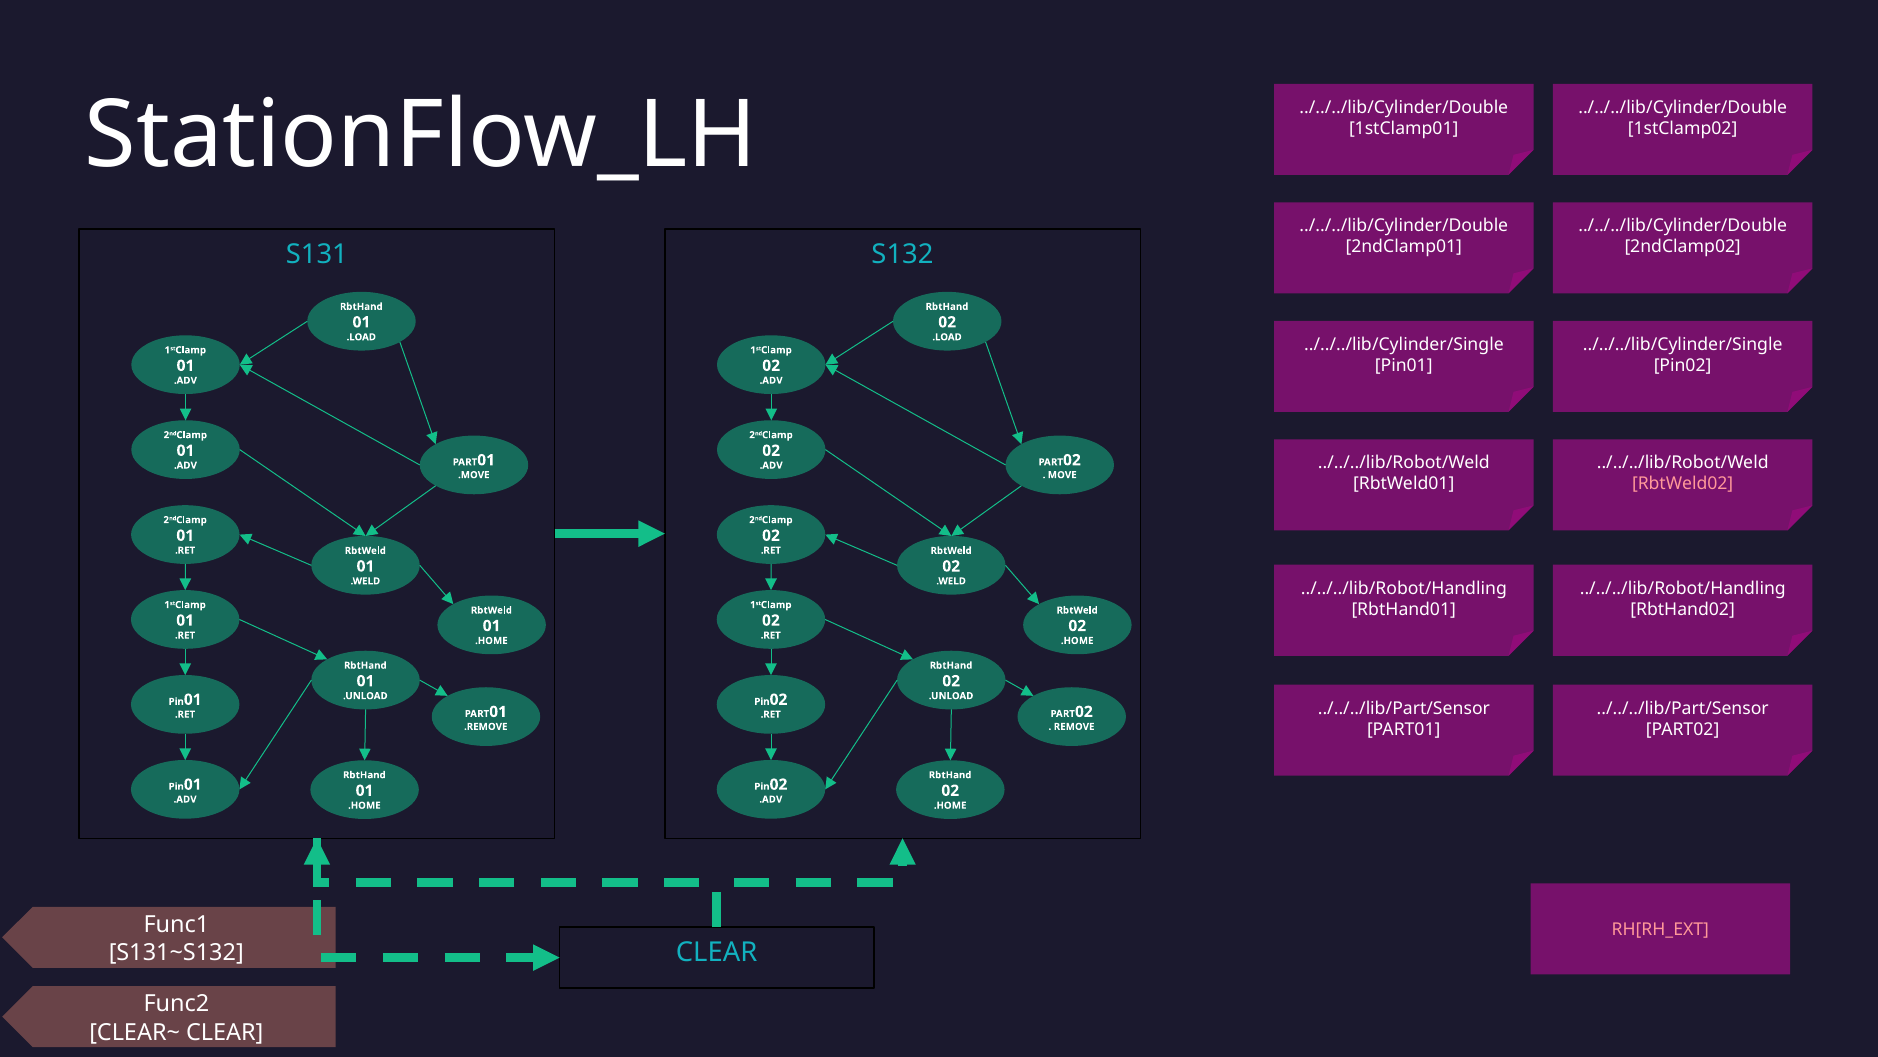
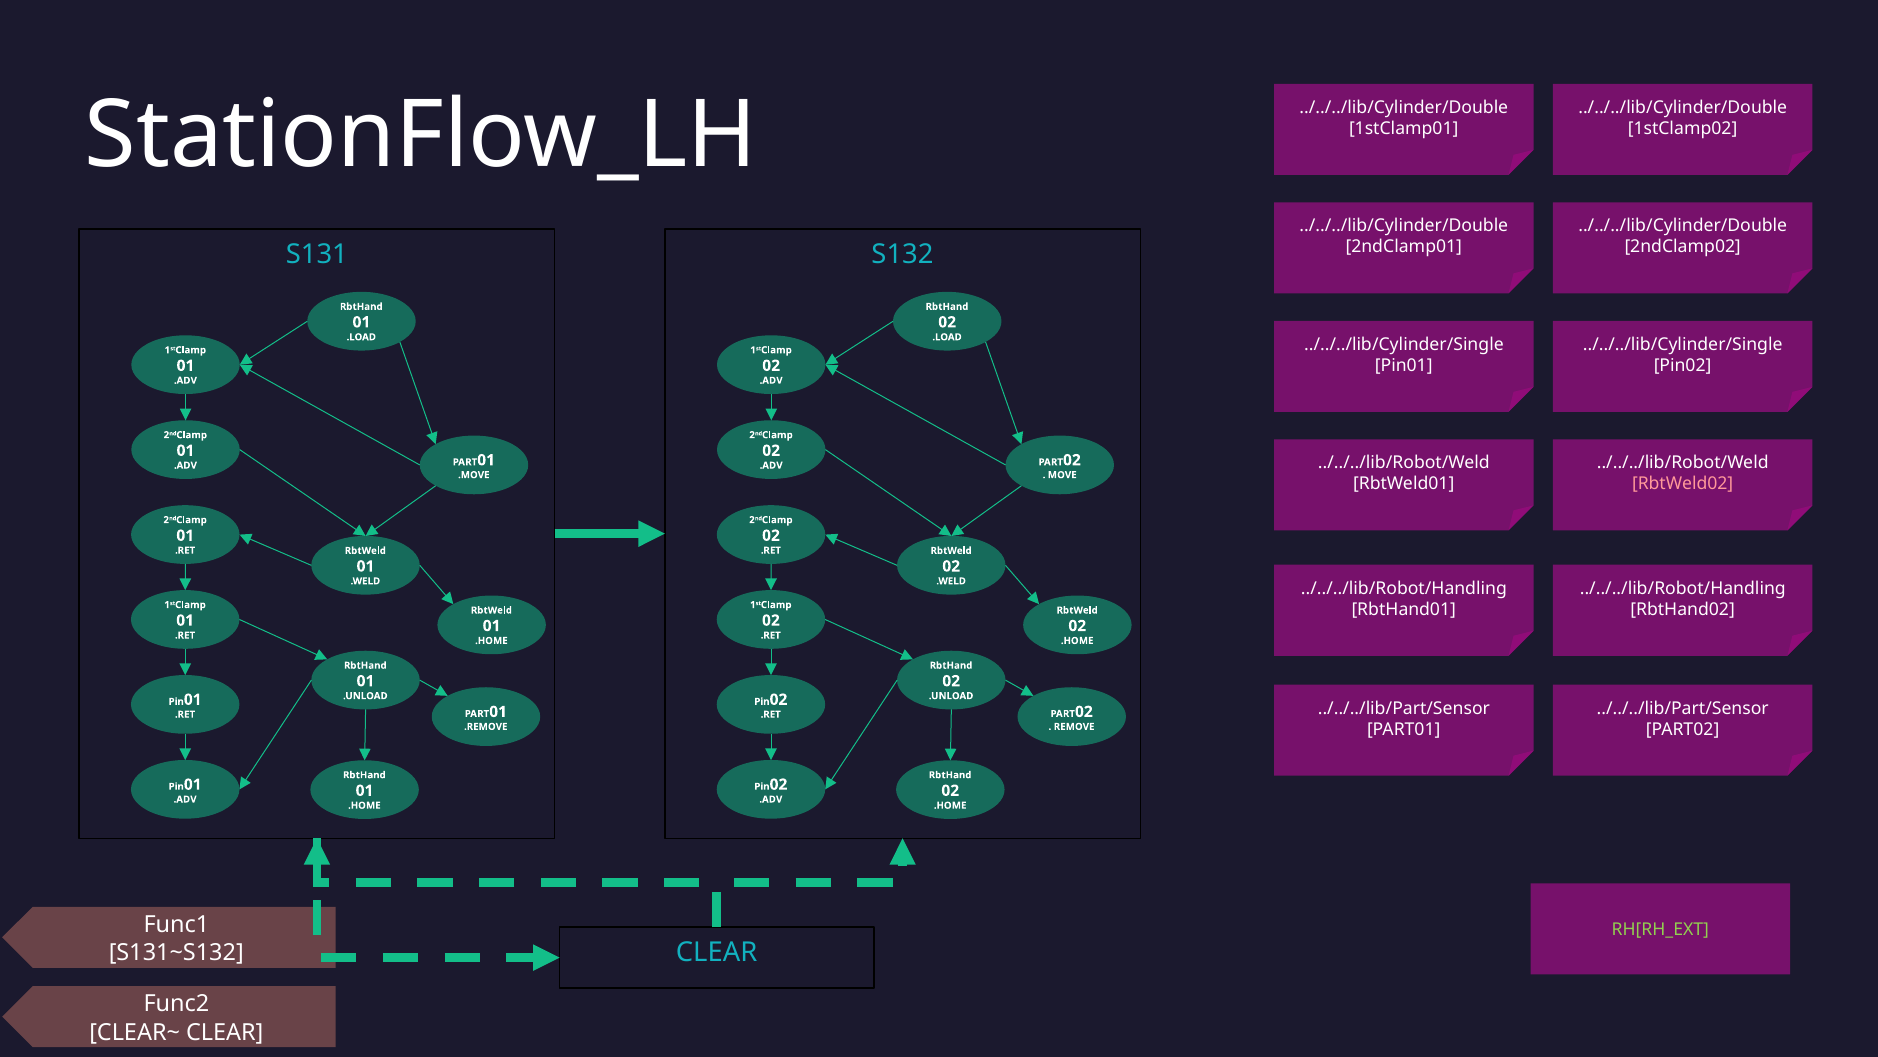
RH[RH_EXT colour: pink -> light green (1660, 930)
